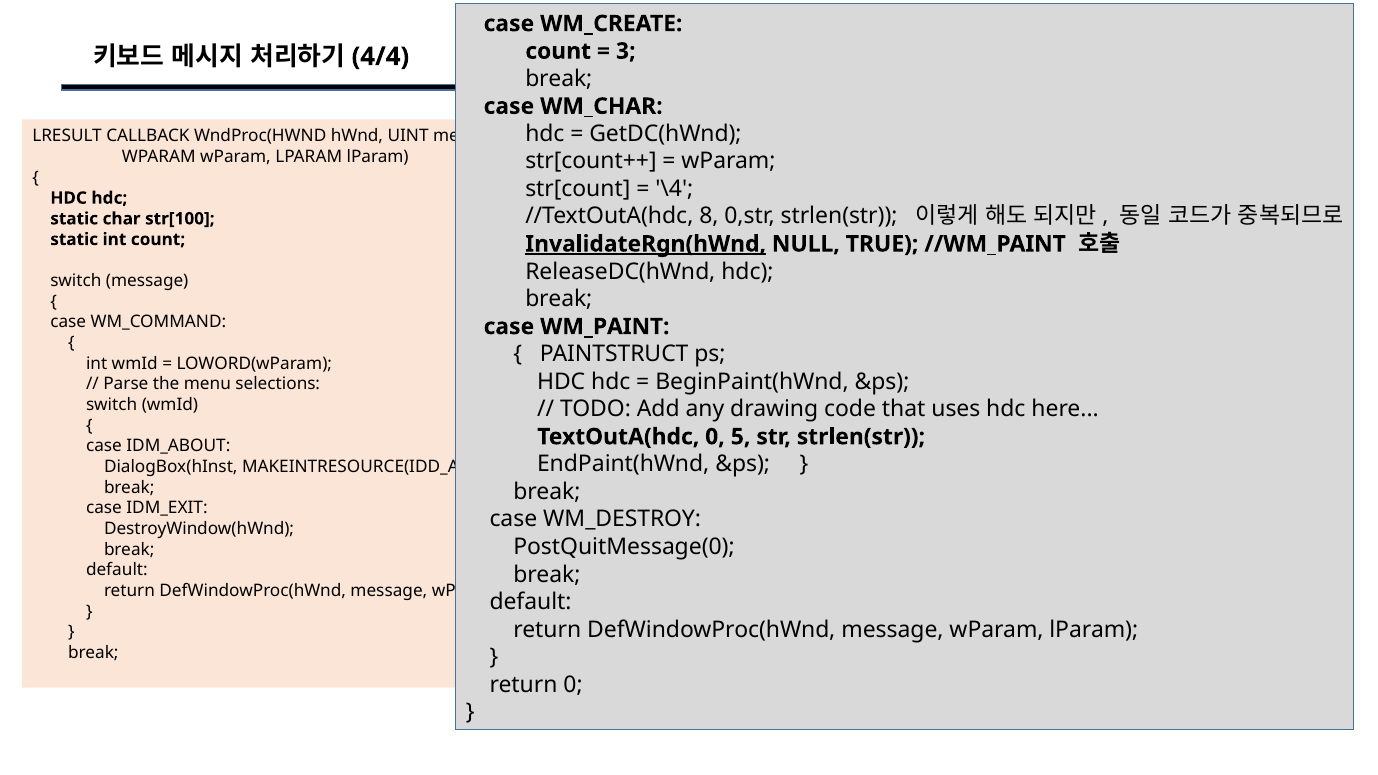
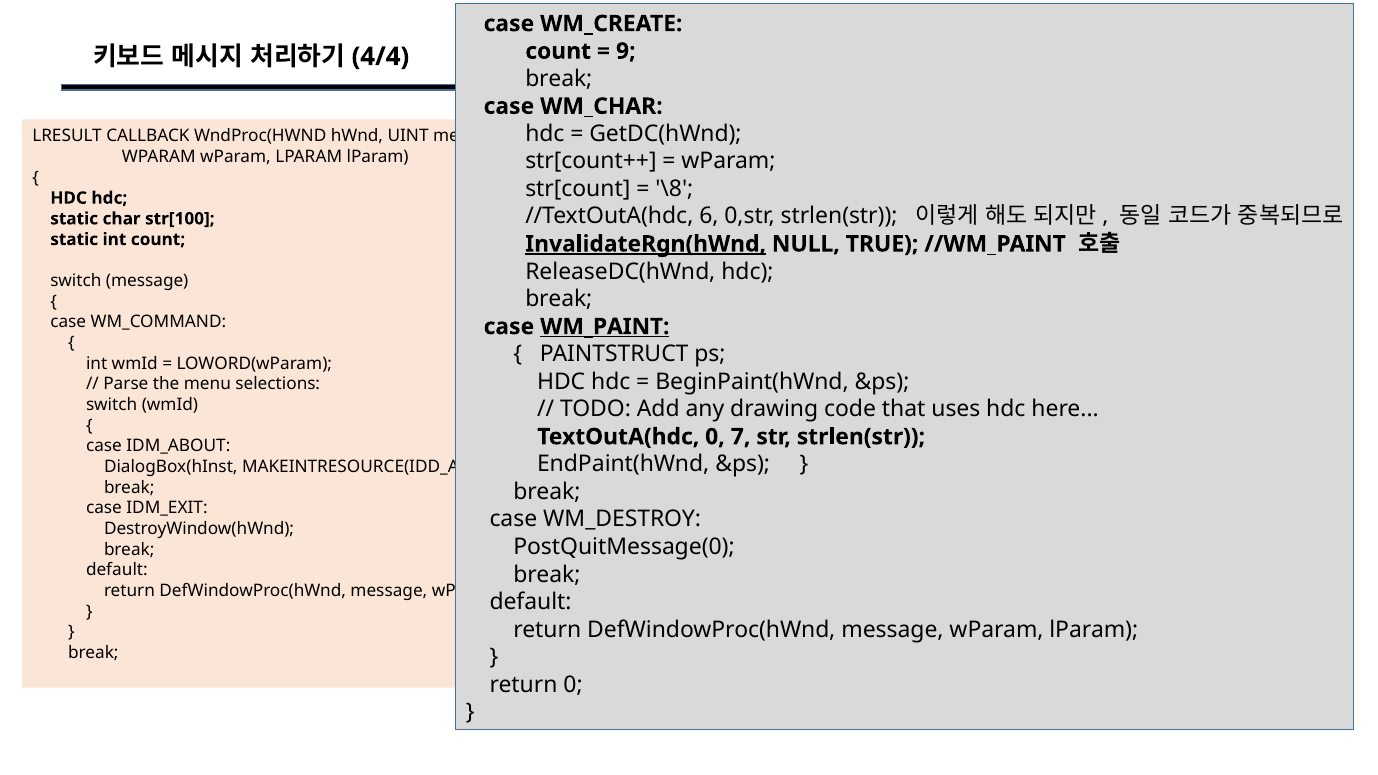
3: 3 -> 9 (626, 51)
\4: \4 -> \8 (674, 189)
8: 8 -> 6 (709, 216)
WM_PAINT underline: none -> present (605, 327)
5: 5 -> 7 (741, 437)
